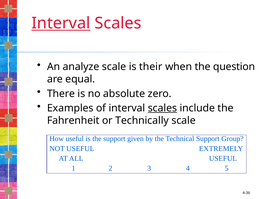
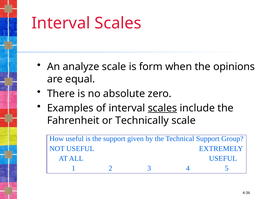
Interval underline: present -> none (61, 23)
their: their -> form (151, 67)
question: question -> opinions (234, 67)
